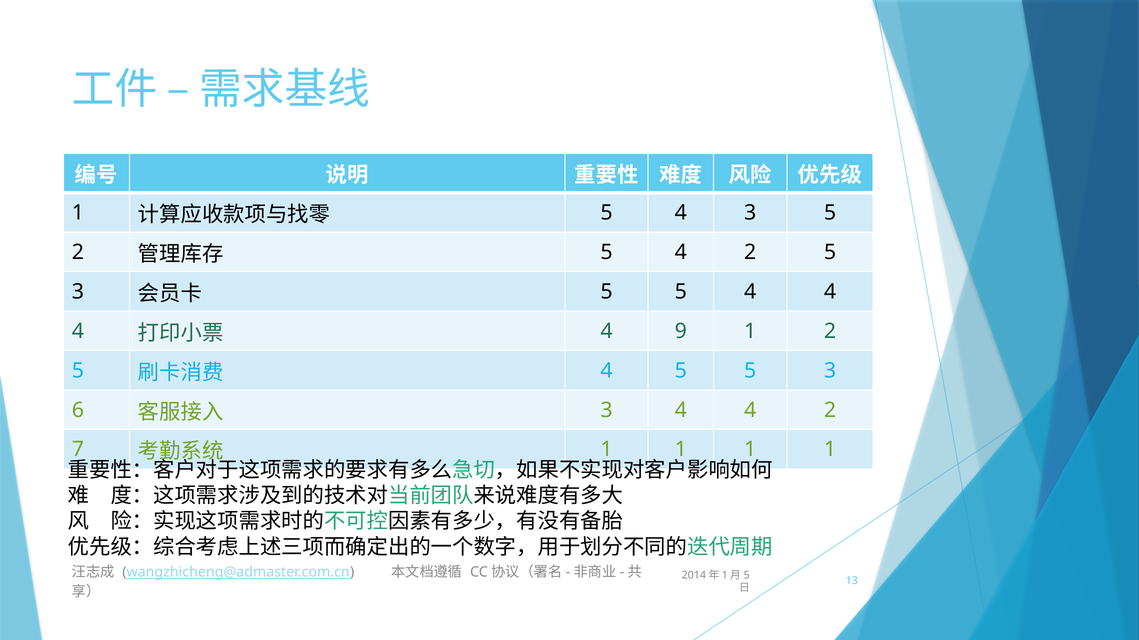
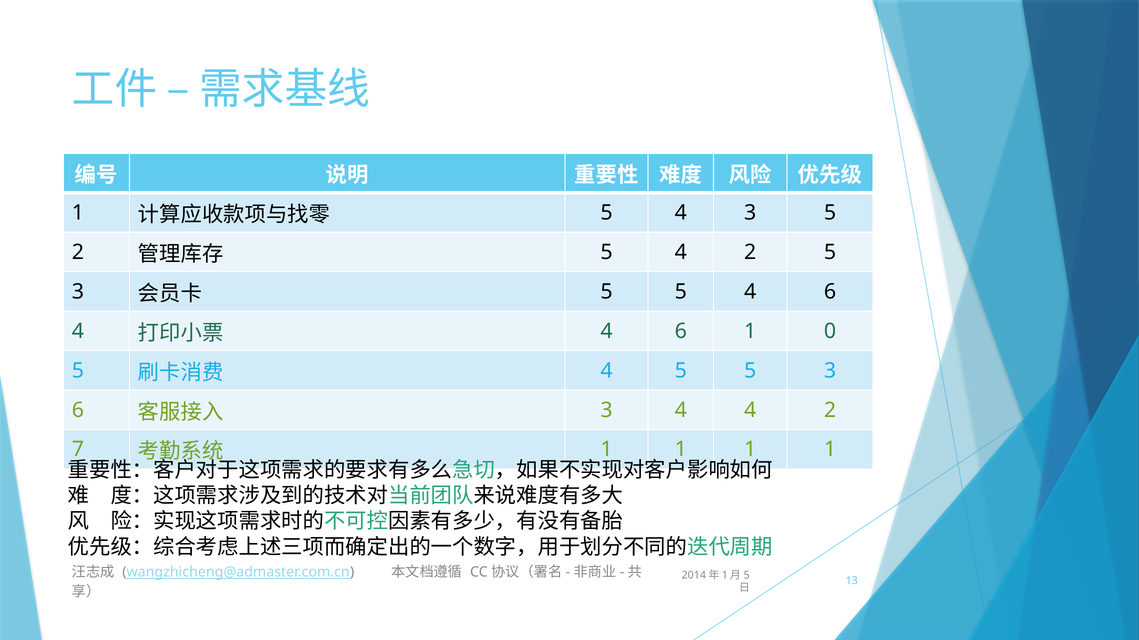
5 4 4: 4 -> 6 (830, 292)
9: 9 -> 6 (681, 331)
1 2: 2 -> 0 (830, 331)
